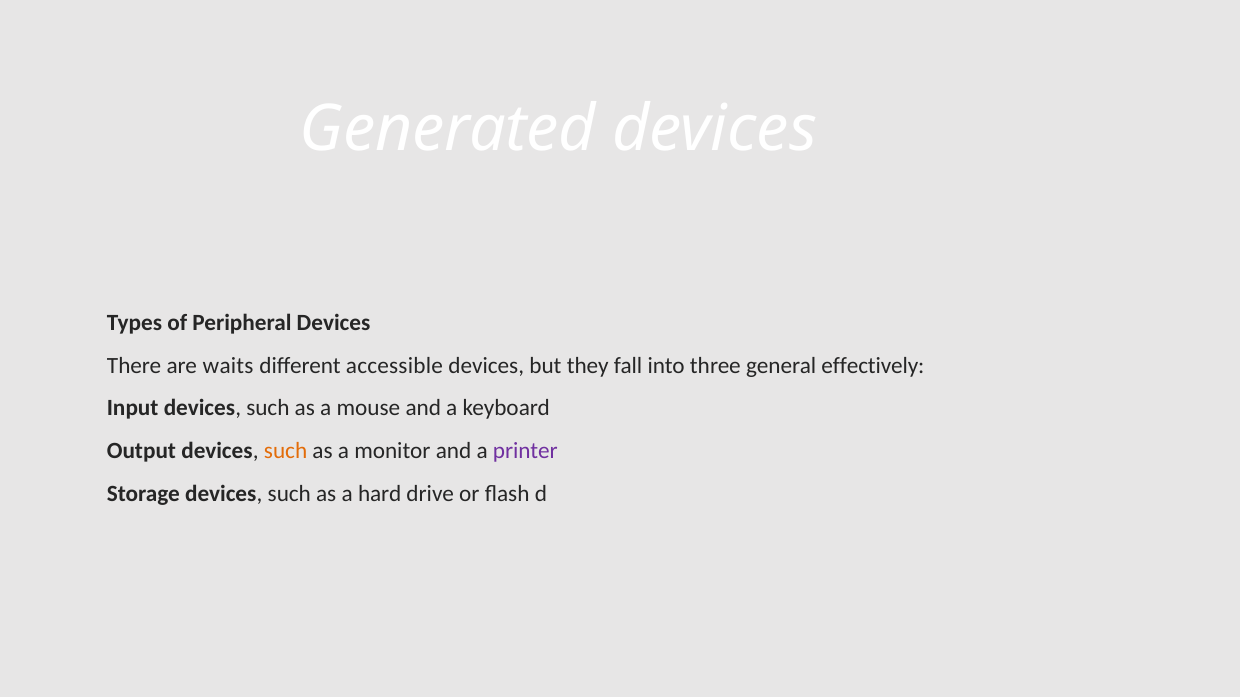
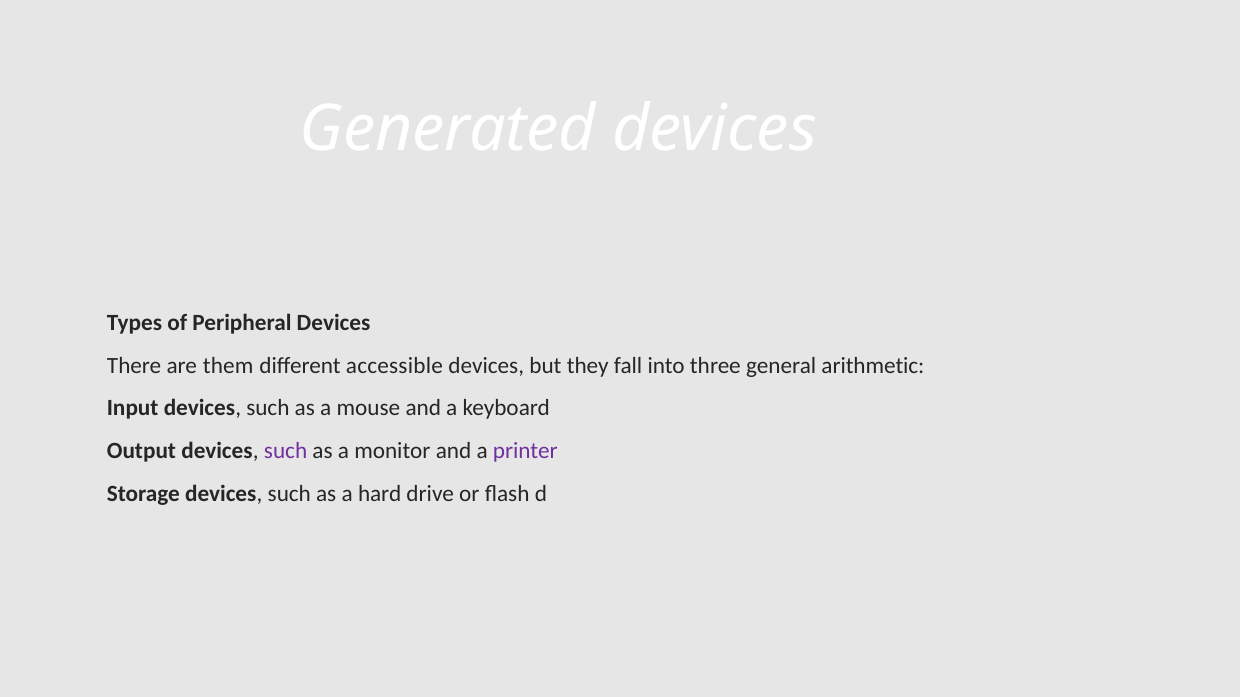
waits: waits -> them (228, 366)
effectively: effectively -> arithmetic (873, 366)
such colour: orange -> purple (286, 451)
